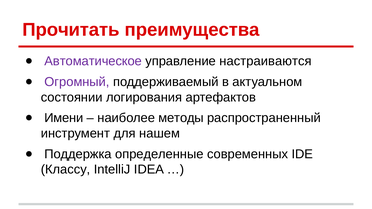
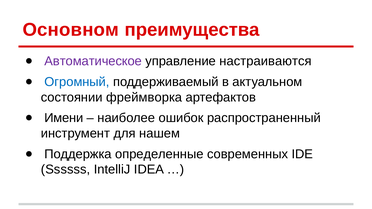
Прочитать: Прочитать -> Основном (71, 30)
Огромный colour: purple -> blue (77, 82)
логирования: логирования -> фреймворка (144, 97)
методы: методы -> ошибок (181, 118)
Классу: Классу -> Ssssss (66, 170)
